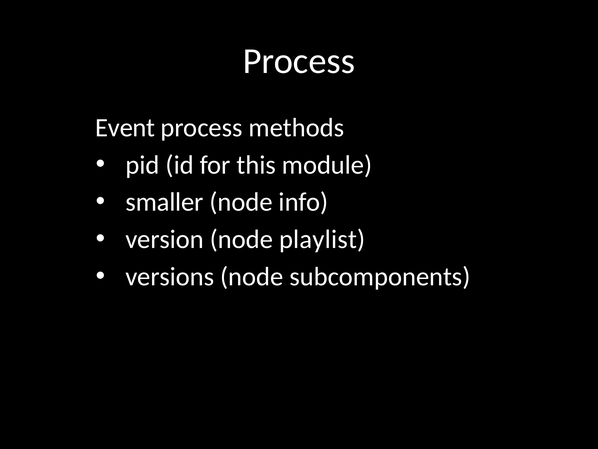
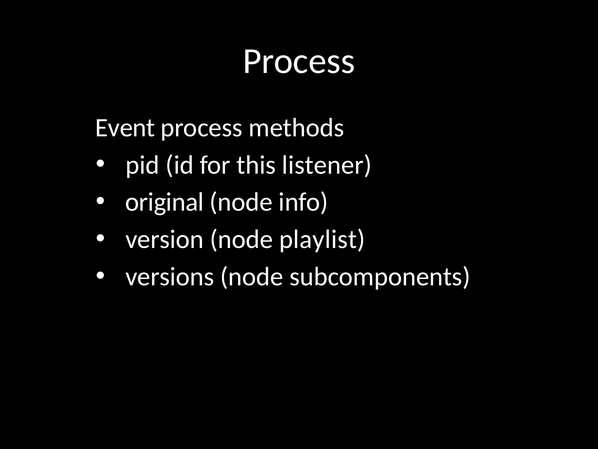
module: module -> listener (327, 165)
smaller: smaller -> original (165, 202)
